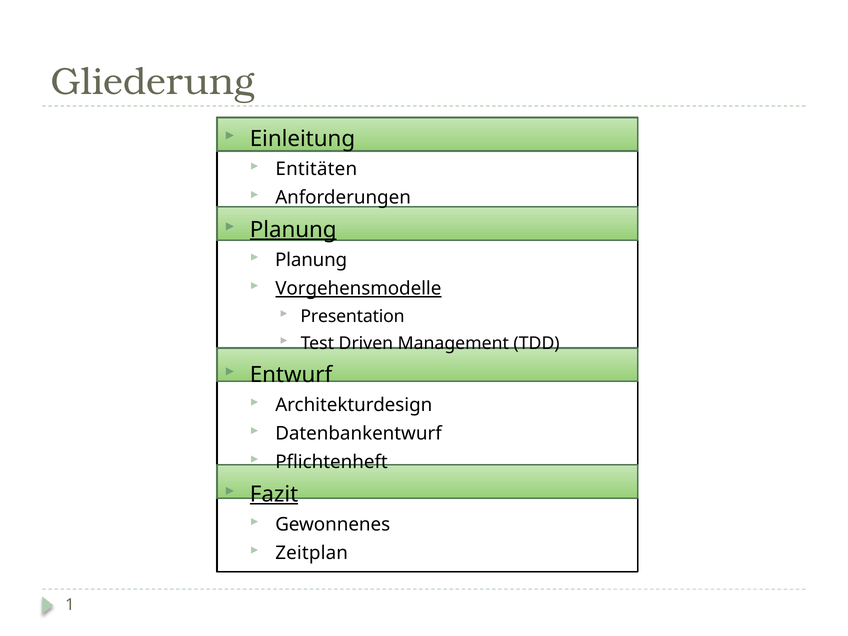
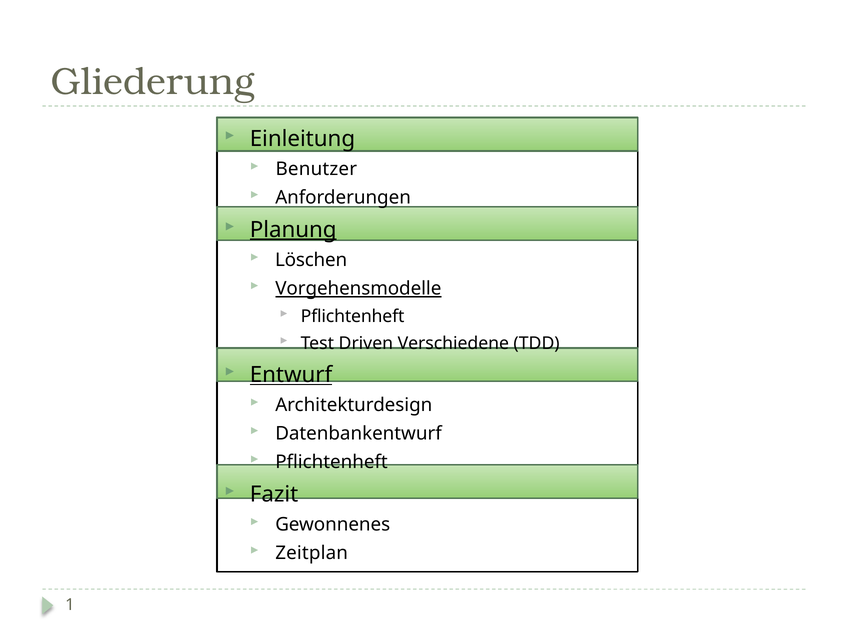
Entitäten: Entitäten -> Benutzer (316, 169)
Planung: Planung -> Löschen (311, 260)
Presentation: Presentation -> Pflichtenheft (353, 316)
Management: Management -> Verschiedene (453, 343)
Entwurf underline: none -> present (291, 375)
Fazit underline: present -> none (274, 494)
